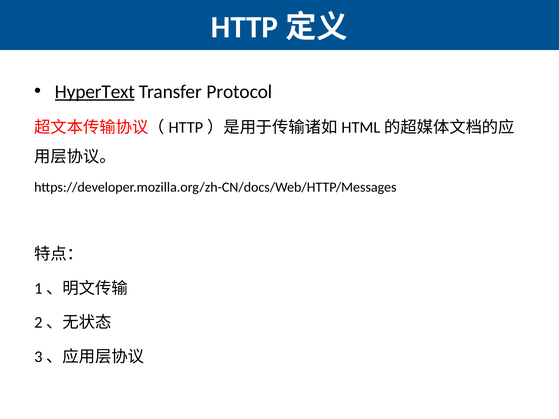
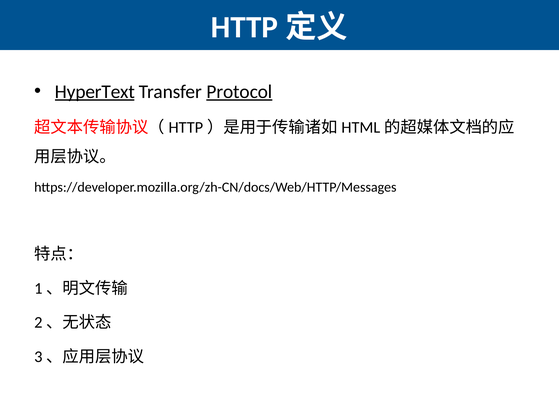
Protocol underline: none -> present (239, 92)
